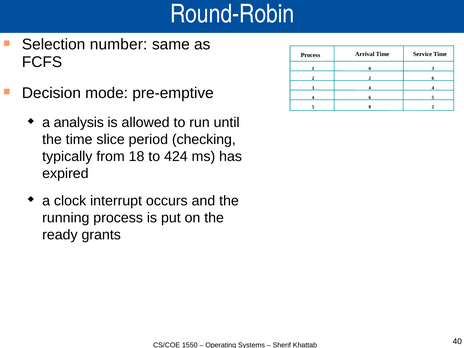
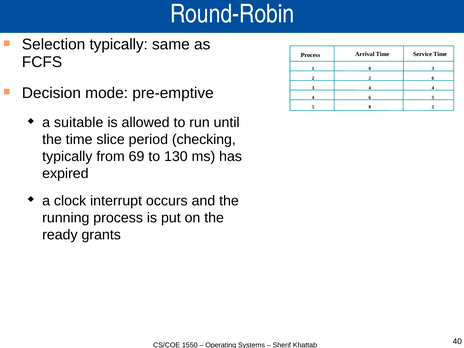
Selection number: number -> typically (119, 44)
analysis: analysis -> suitable (79, 123)
18: 18 -> 69 (137, 157)
424: 424 -> 130 (176, 157)
